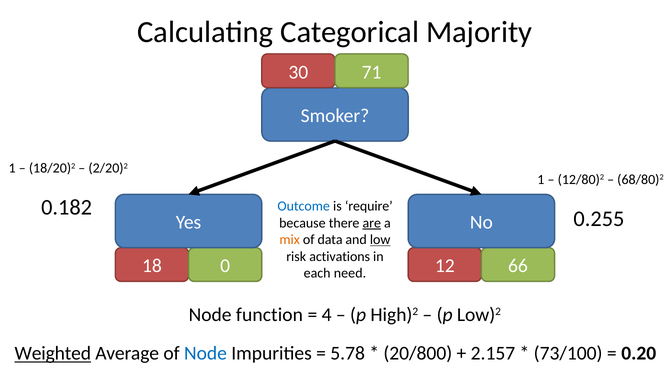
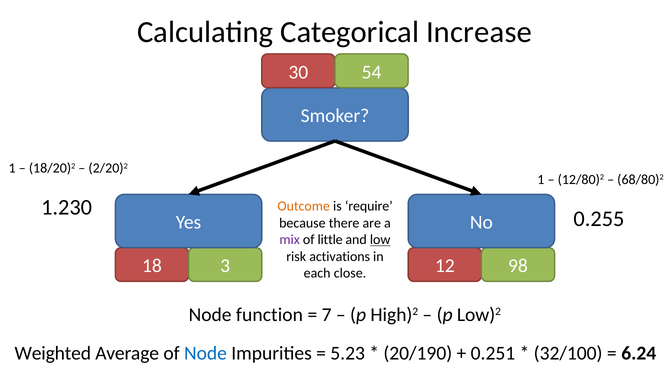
Majority: Majority -> Increase (479, 32)
71: 71 -> 54 (372, 72)
0.182: 0.182 -> 1.230 (67, 207)
Outcome colour: blue -> orange (304, 206)
are underline: present -> none (372, 223)
mix colour: orange -> purple (290, 240)
data: data -> little (330, 240)
0: 0 -> 3 (225, 266)
66: 66 -> 98 (518, 266)
need: need -> close (350, 273)
4: 4 -> 7 (327, 315)
Weighted underline: present -> none (53, 353)
5.78: 5.78 -> 5.23 (348, 353)
20/800: 20/800 -> 20/190 (418, 353)
2.157: 2.157 -> 0.251 (493, 353)
73/100: 73/100 -> 32/100 (568, 353)
0.20: 0.20 -> 6.24 (639, 353)
